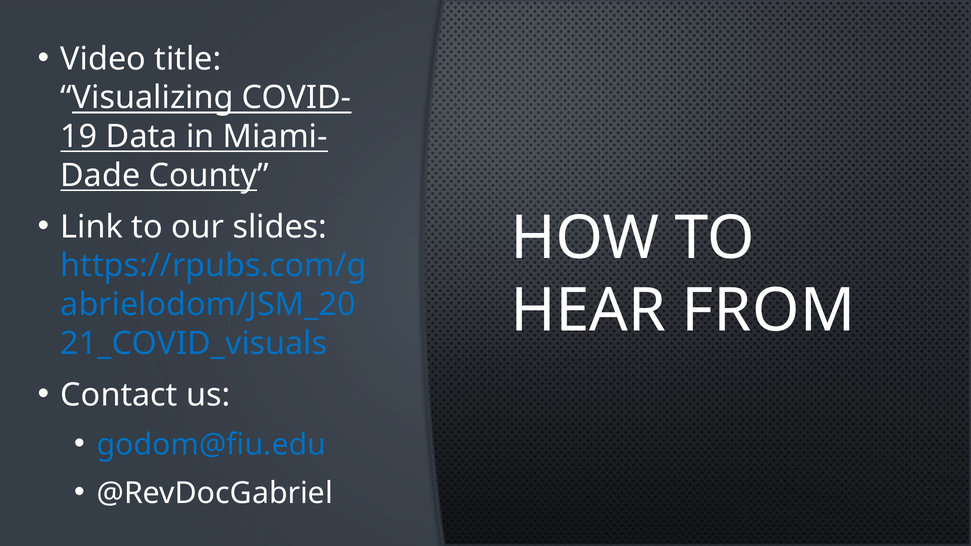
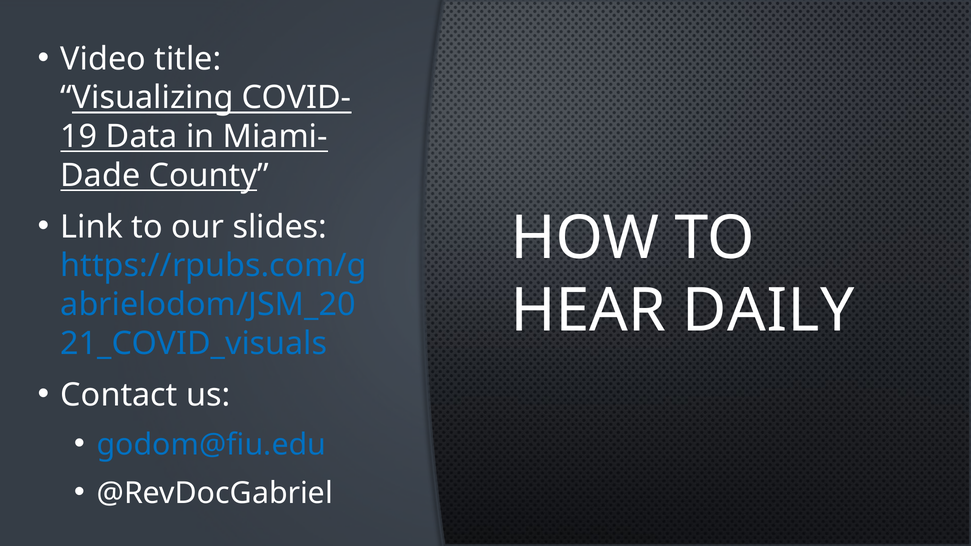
FROM: FROM -> DAILY (768, 311)
